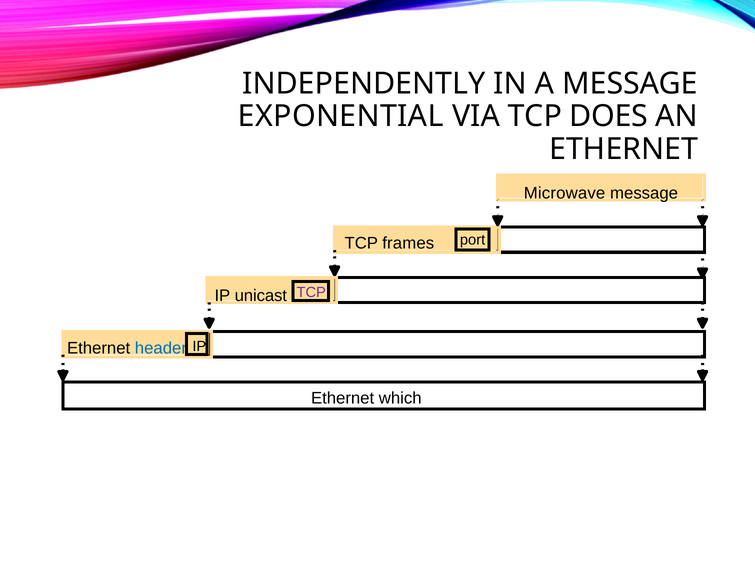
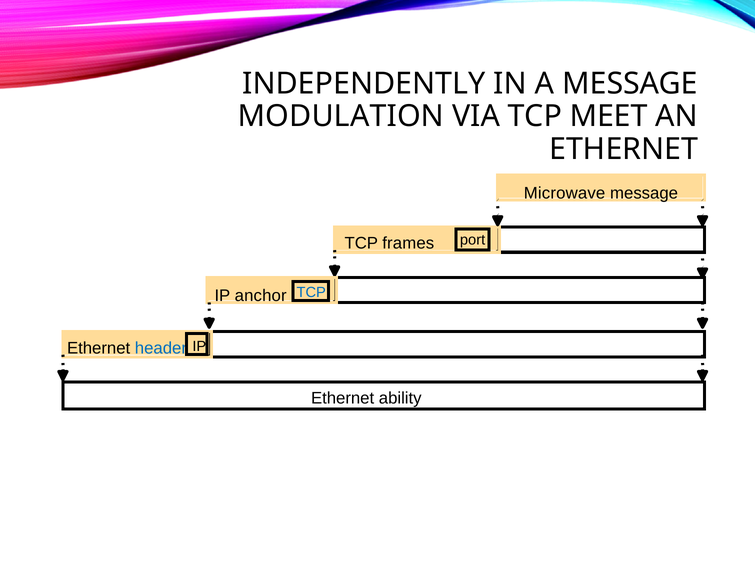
EXPONENTIAL: EXPONENTIAL -> MODULATION (341, 116)
DOES: DOES -> MEET (609, 116)
TCP colour: purple -> blue (311, 292)
unicast: unicast -> anchor (261, 295)
which: which -> ability (400, 398)
